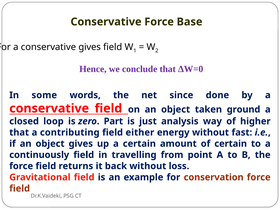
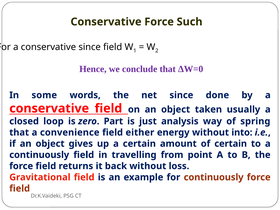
Base: Base -> Such (190, 22)
conservative gives: gives -> since (90, 47)
ground: ground -> usually (243, 109)
higher: higher -> spring (255, 121)
contributing: contributing -> convenience (70, 132)
fast: fast -> into (242, 132)
for conservation: conservation -> continuously (214, 177)
